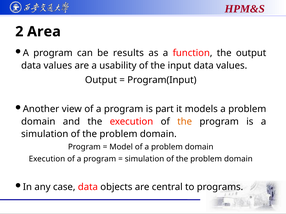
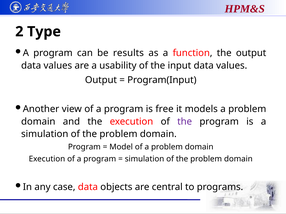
Area: Area -> Type (44, 32)
part: part -> free (164, 109)
the colour: orange -> purple (185, 122)
